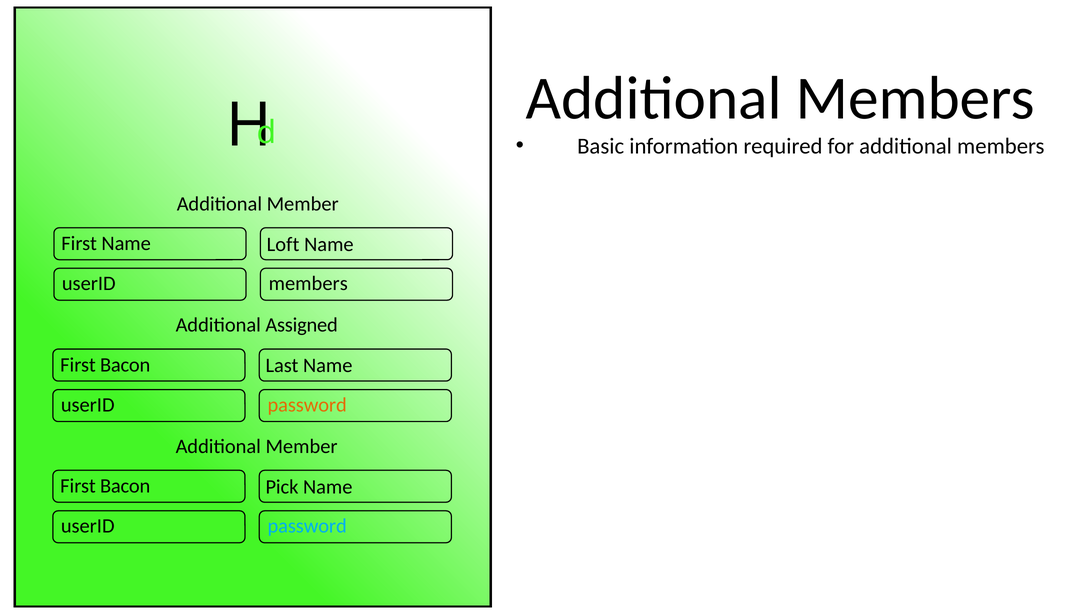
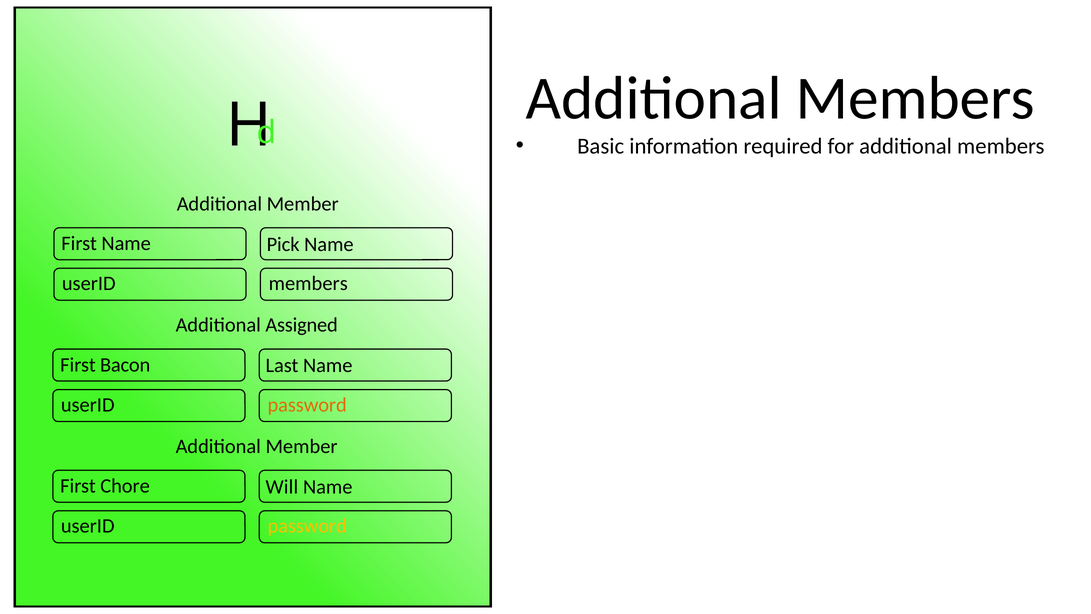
Loft: Loft -> Pick (283, 244)
Bacon: Bacon -> Chore (125, 486)
Pick: Pick -> Will (282, 487)
password colour: light blue -> yellow (307, 526)
